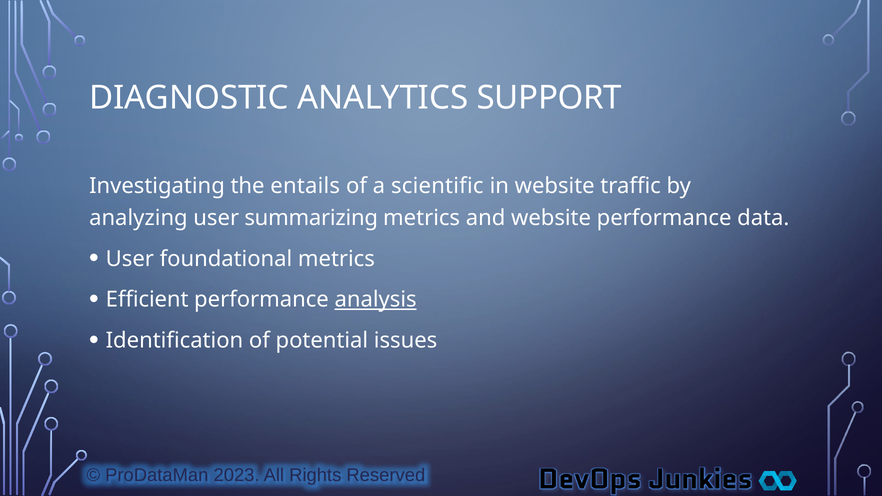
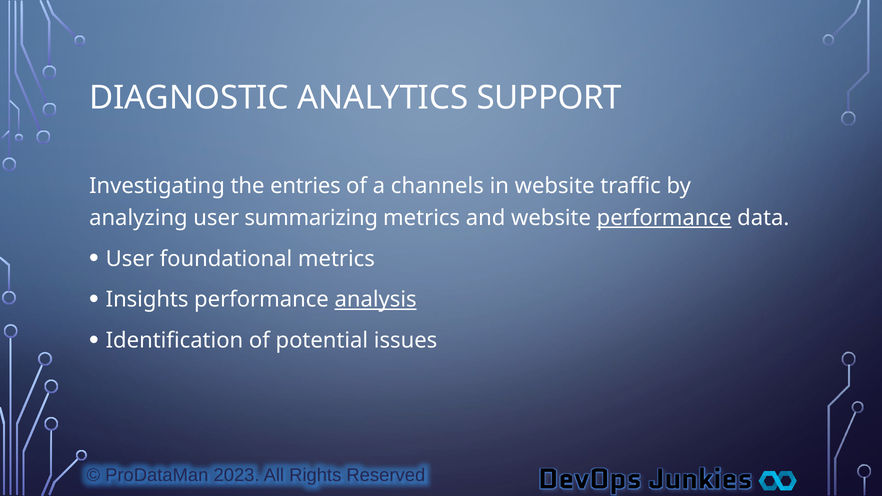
entails: entails -> entries (305, 186)
scientific: scientific -> channels (437, 186)
performance underline: none -> present (664, 218)
Efficient: Efficient -> Insights (147, 300)
